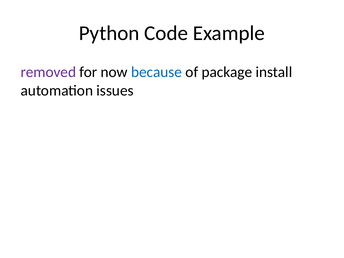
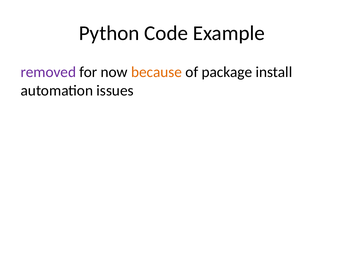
because colour: blue -> orange (157, 72)
